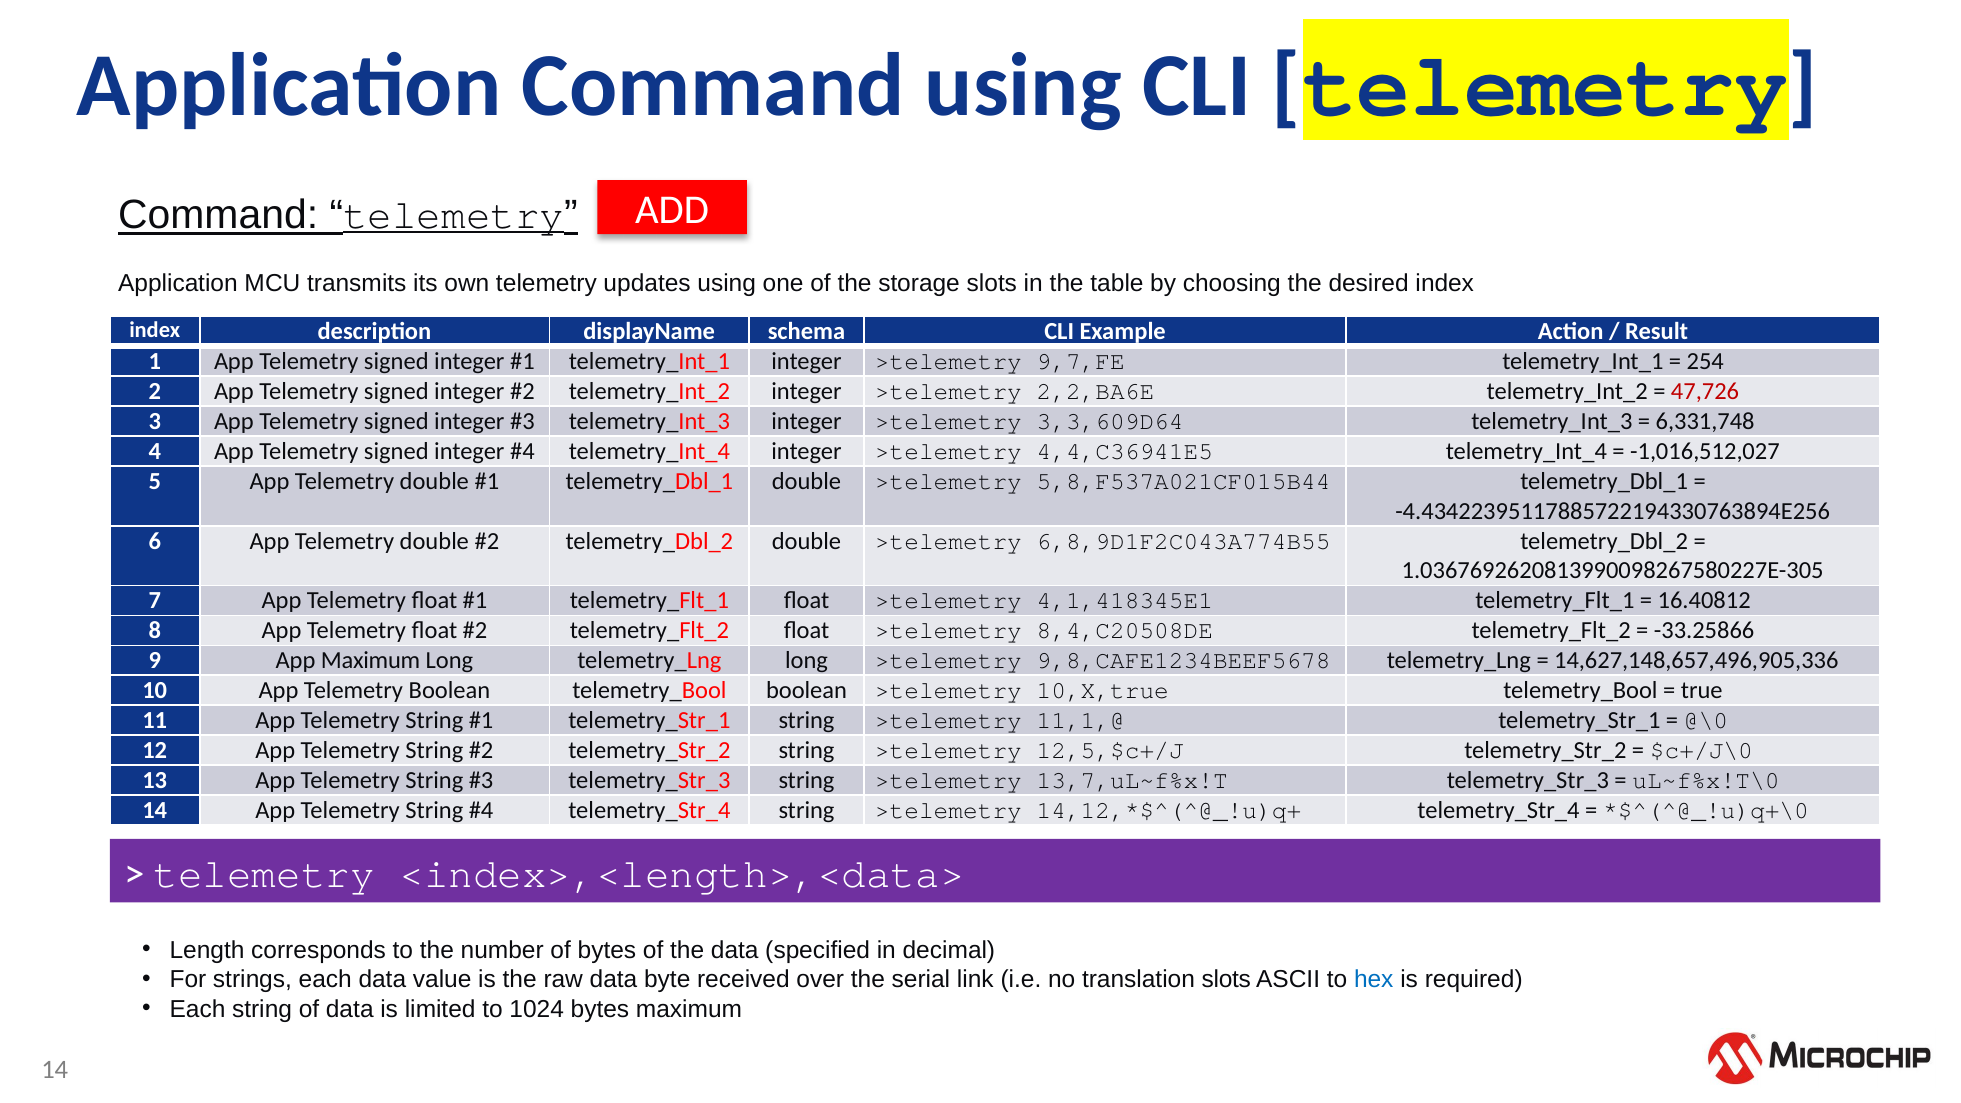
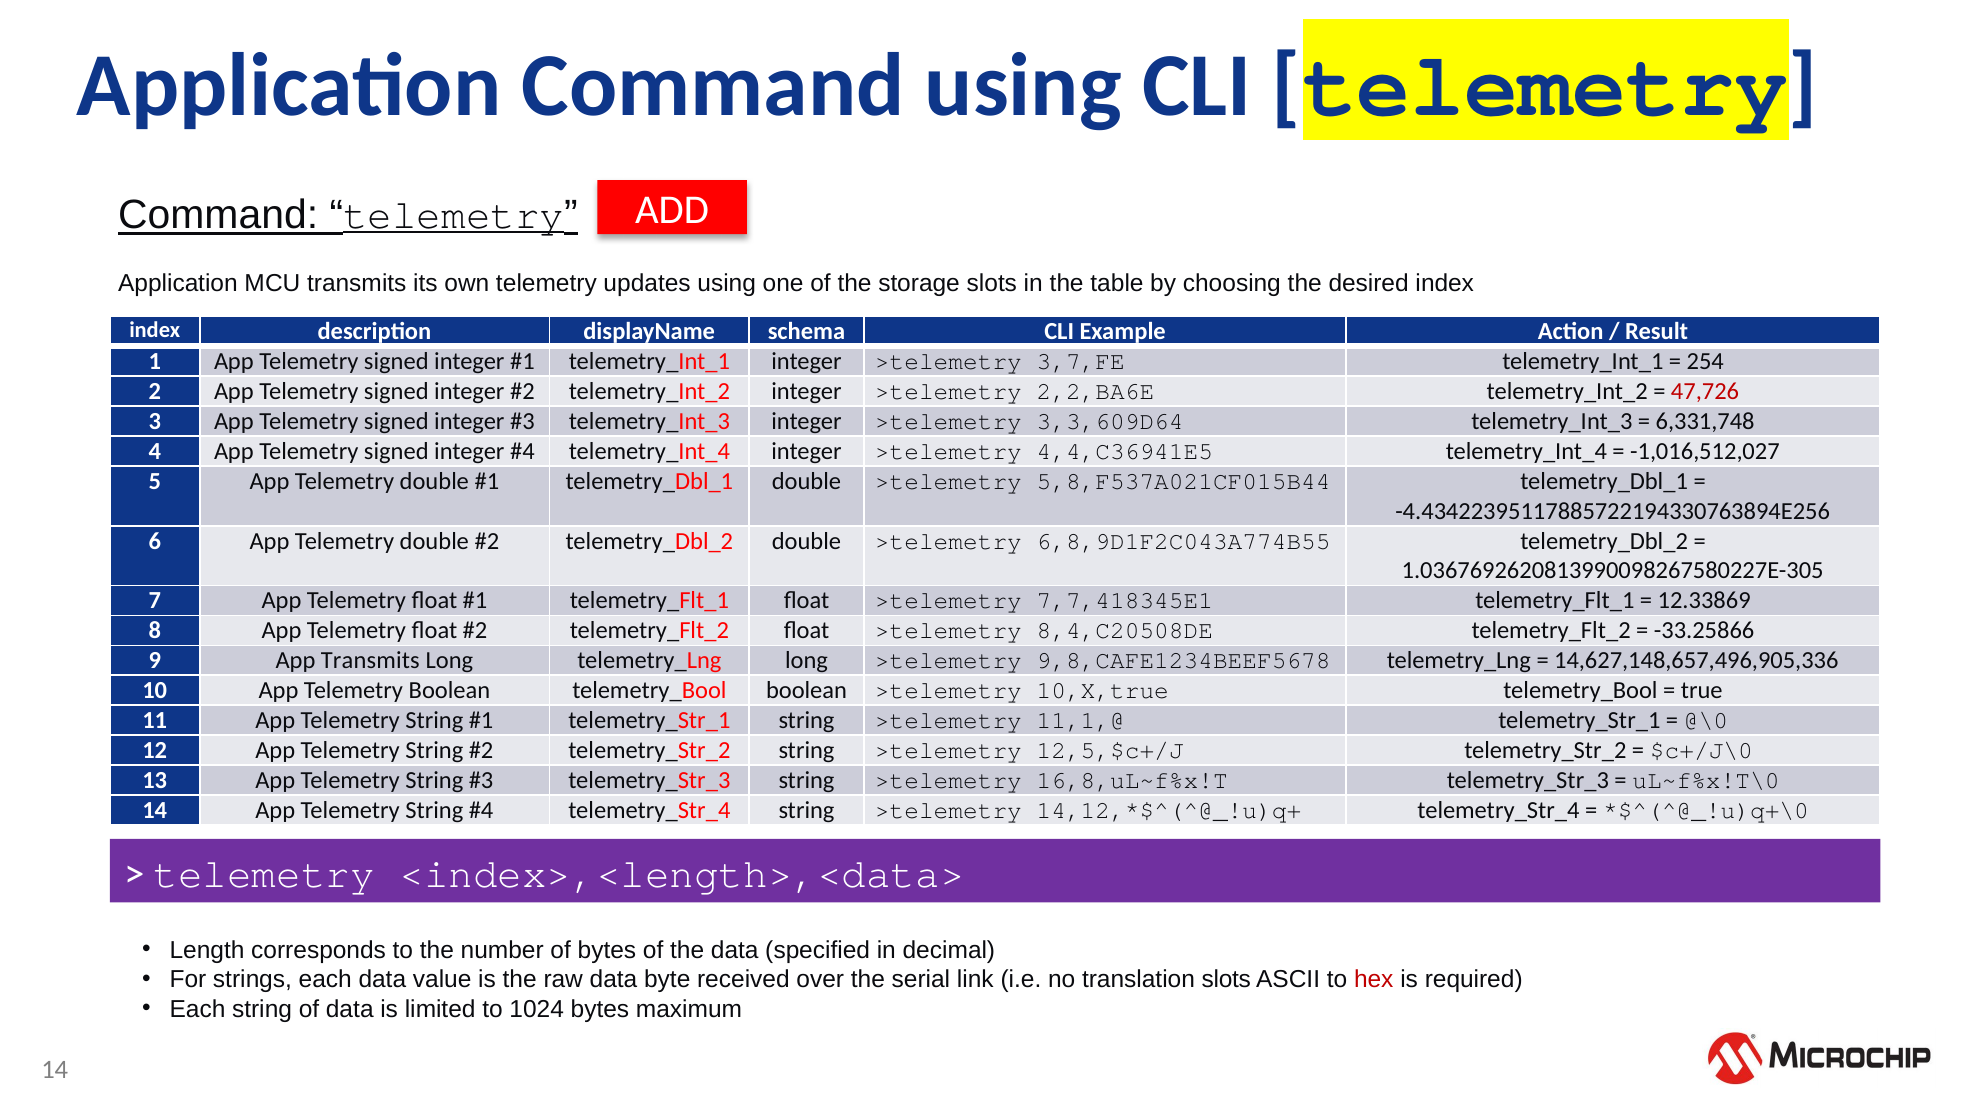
9,7,FE: 9,7,FE -> 3,7,FE (1081, 361)
4,1,418345E1: 4,1,418345E1 -> 7,7,418345E1 (1125, 601)
16.40812: 16.40812 -> 12.33869 (1704, 601)
App Maximum: Maximum -> Transmits (370, 661)
13,7,uL~f%x!T: 13,7,uL~f%x!T -> 16,8,uL~f%x!T (1132, 781)
hex colour: blue -> red (1374, 980)
